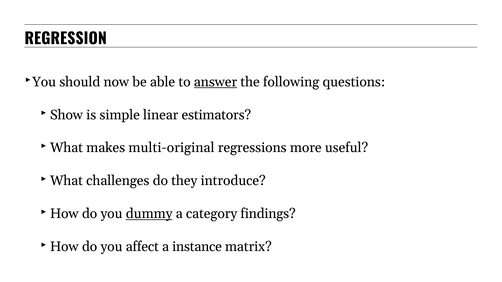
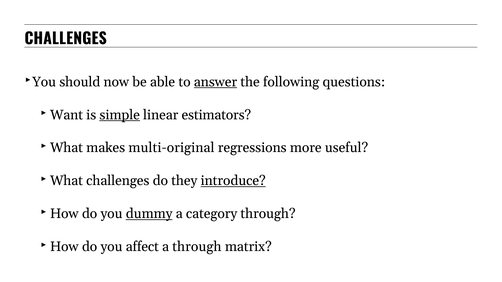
REGRESSION: REGRESSION -> CHALLENGES (66, 39)
Show: Show -> Want (67, 115)
simple underline: none -> present (120, 115)
introduce underline: none -> present (233, 181)
category findings: findings -> through (268, 214)
a instance: instance -> through (197, 247)
